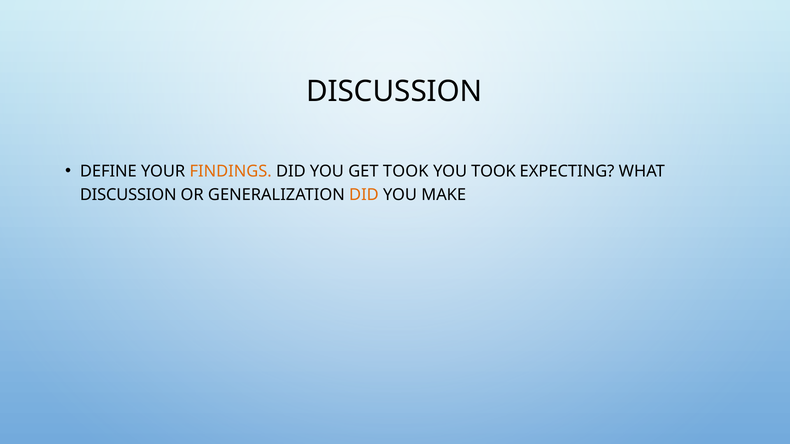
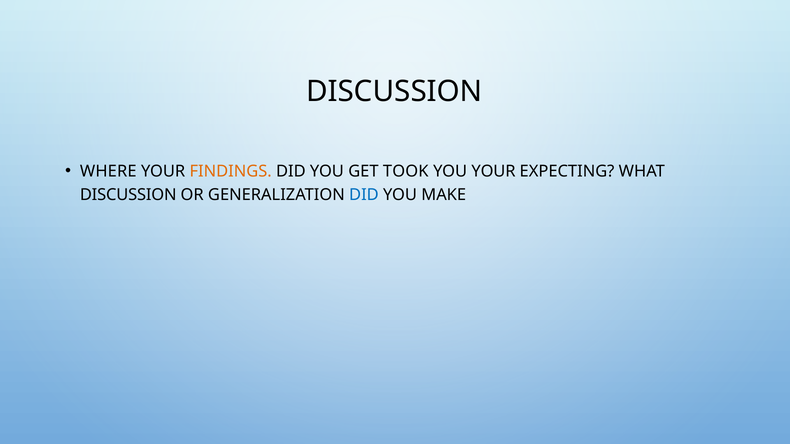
DEFINE: DEFINE -> WHERE (108, 171)
YOU TOOK: TOOK -> YOUR (493, 171)
DID colour: orange -> blue (364, 195)
